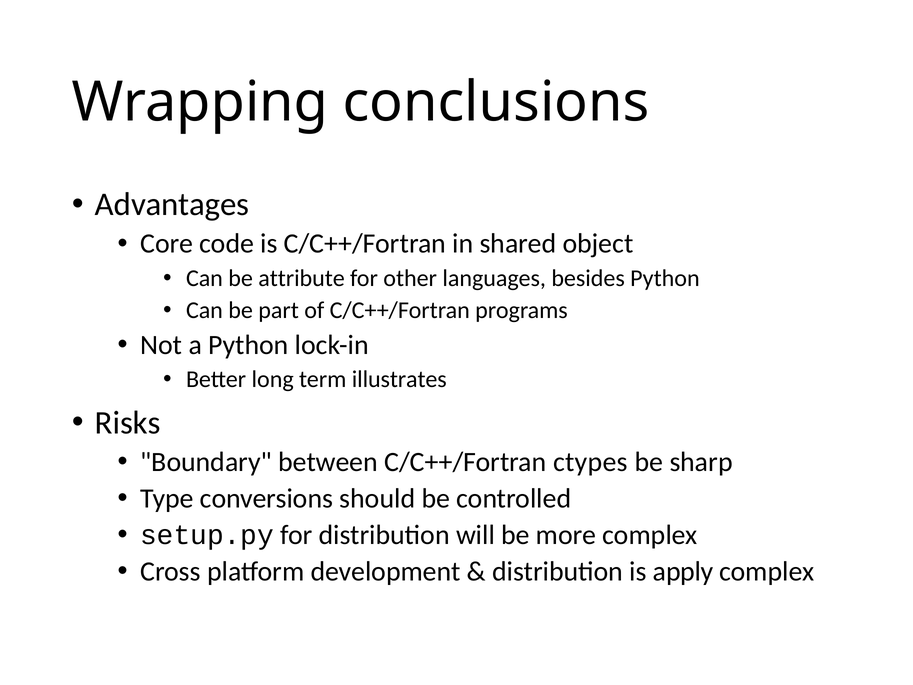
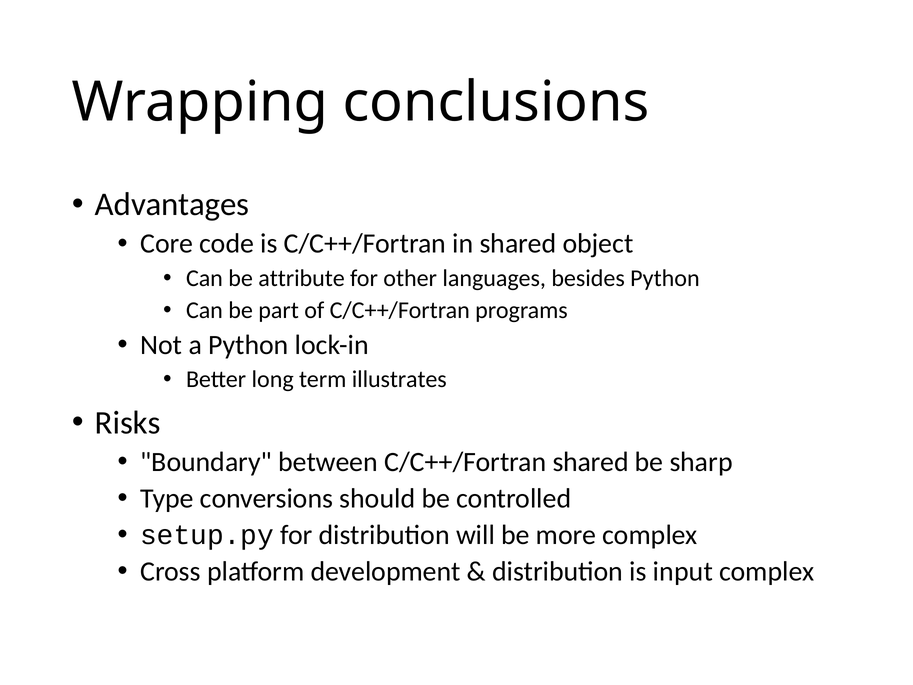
C/C++/Fortran ctypes: ctypes -> shared (591, 462)
apply: apply -> input (683, 571)
